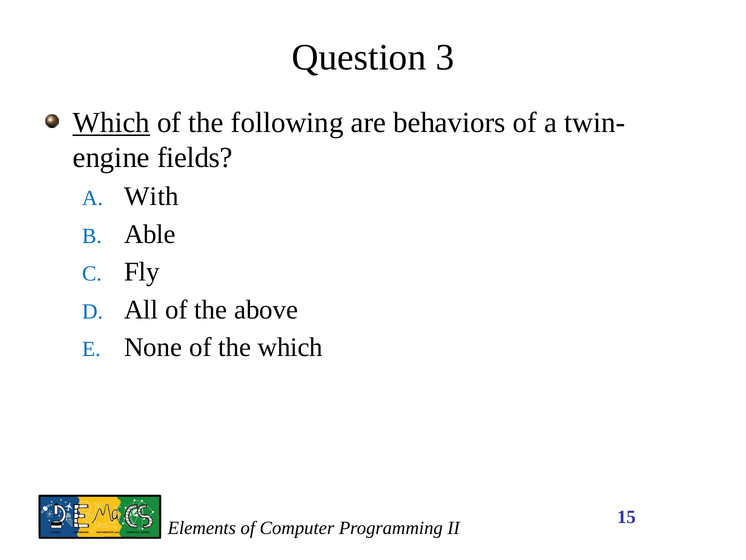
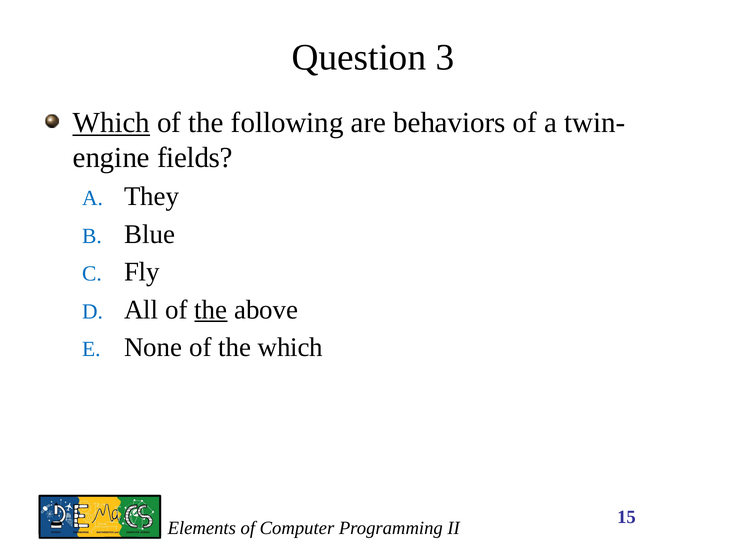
With: With -> They (152, 196)
Able: Able -> Blue (150, 234)
the underline: none -> present (211, 309)
